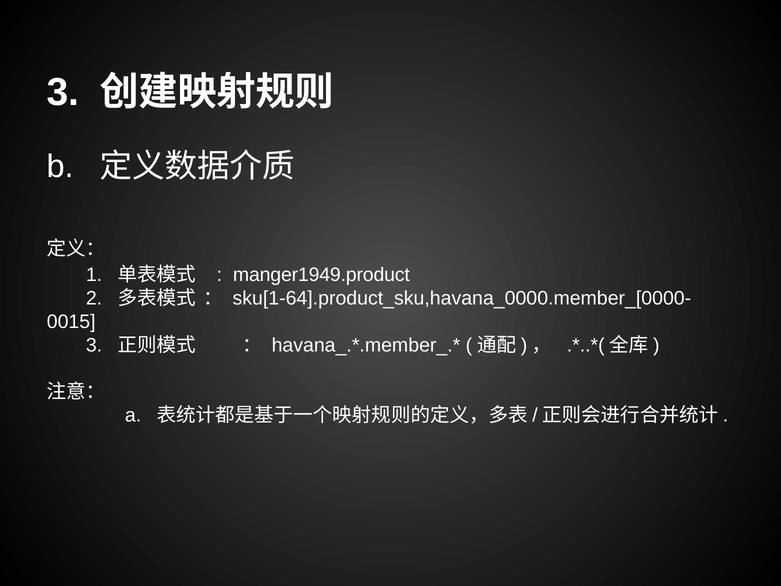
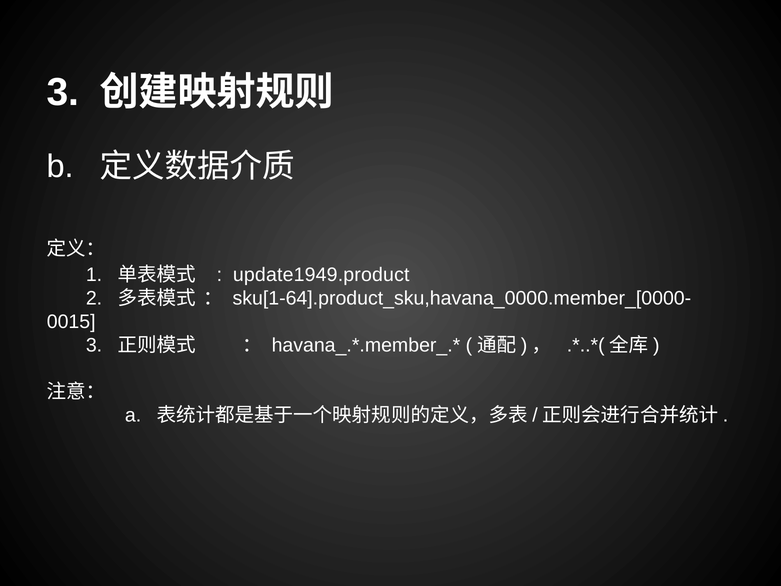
manger1949.product: manger1949.product -> update1949.product (321, 275)
